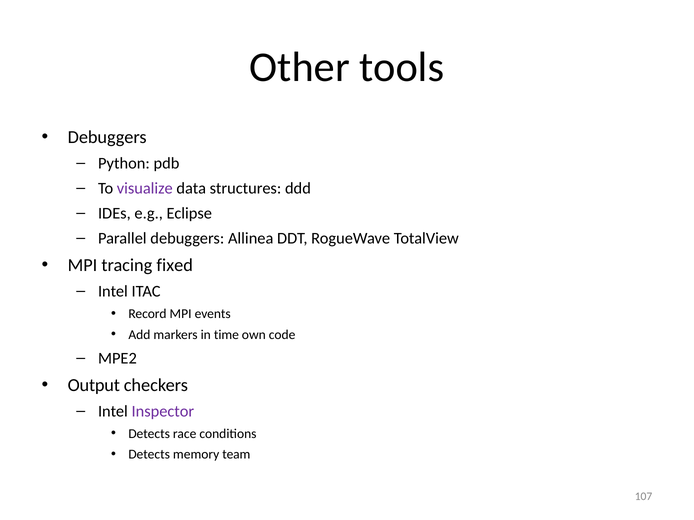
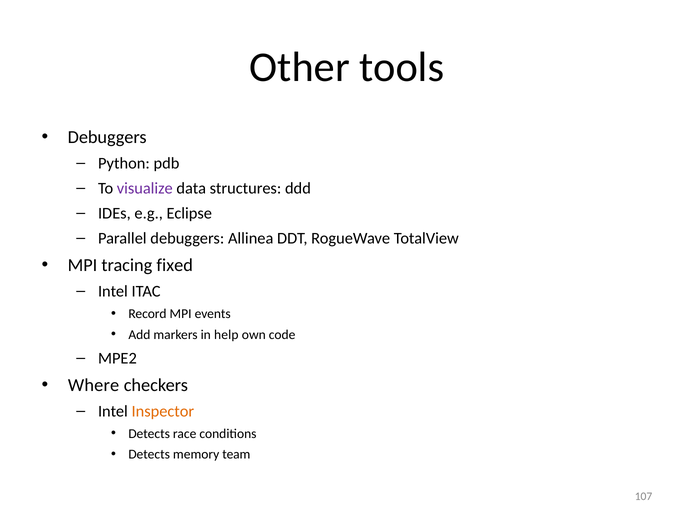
time: time -> help (226, 335)
Output: Output -> Where (94, 386)
Inspector colour: purple -> orange (163, 412)
